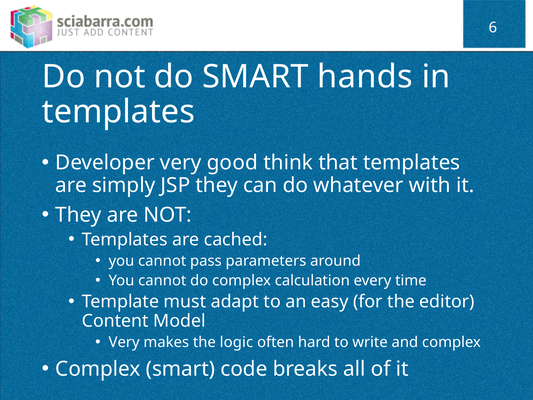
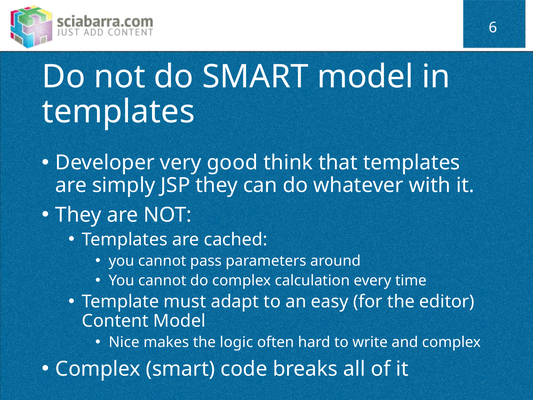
SMART hands: hands -> model (365, 77)
Very: Very -> Nice (124, 342)
